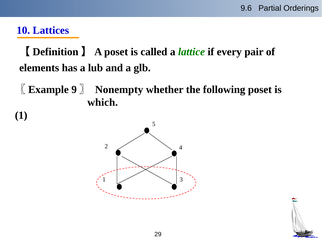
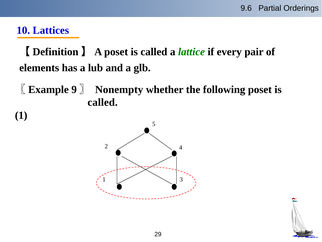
which: which -> called (103, 102)
